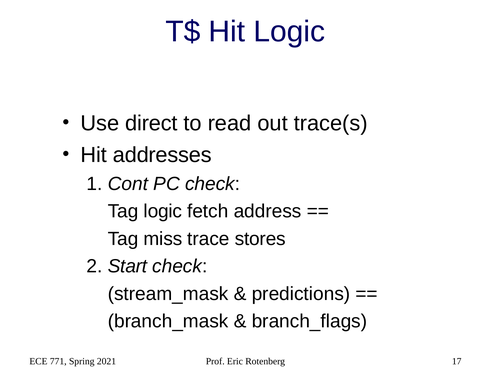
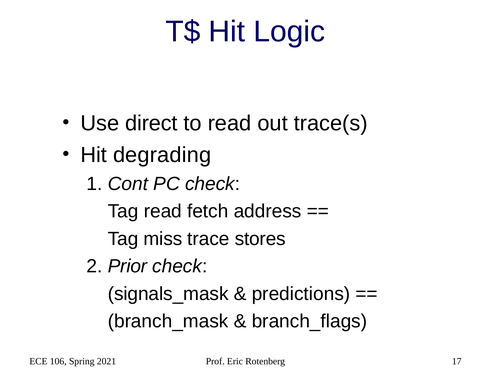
addresses: addresses -> degrading (162, 155)
Tag logic: logic -> read (163, 211)
Start: Start -> Prior (128, 267)
stream_mask: stream_mask -> signals_mask (168, 294)
771: 771 -> 106 (58, 362)
